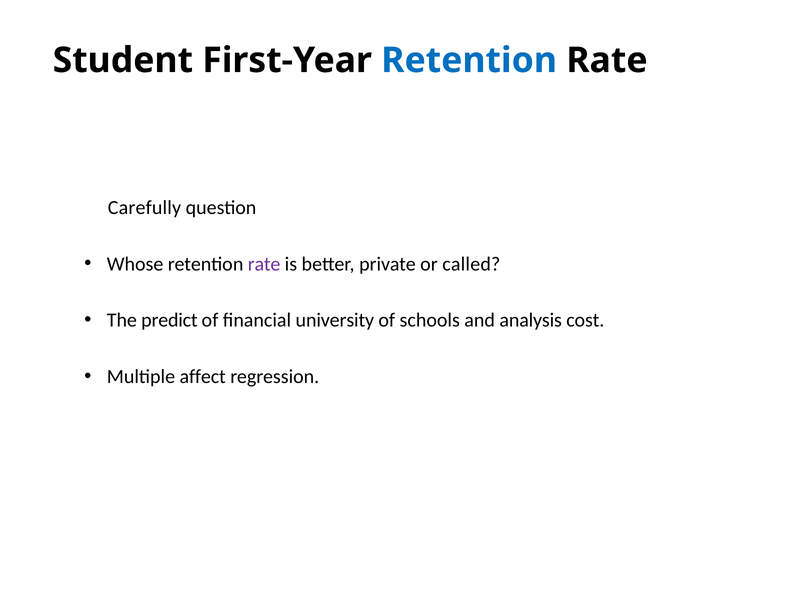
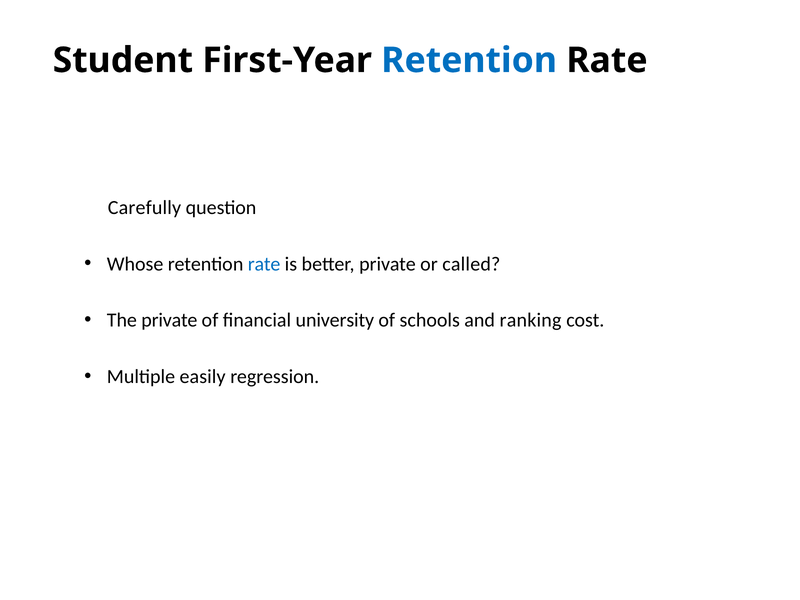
rate colour: purple -> blue (264, 264)
The predict: predict -> private (169, 320)
analysis: analysis -> ranking (531, 320)
affect: affect -> easily (203, 377)
